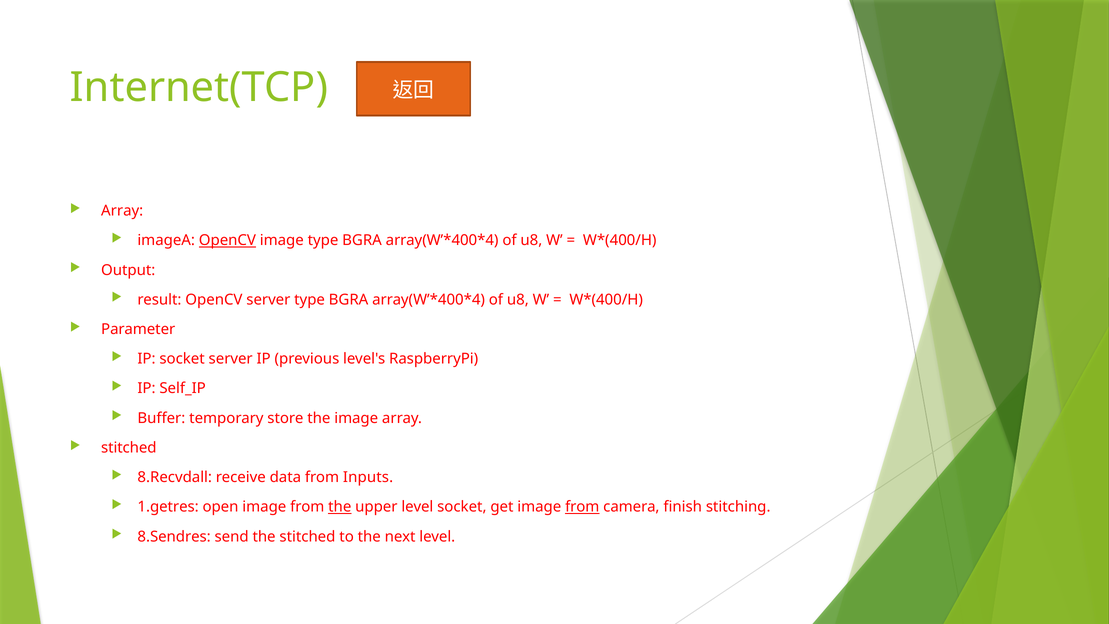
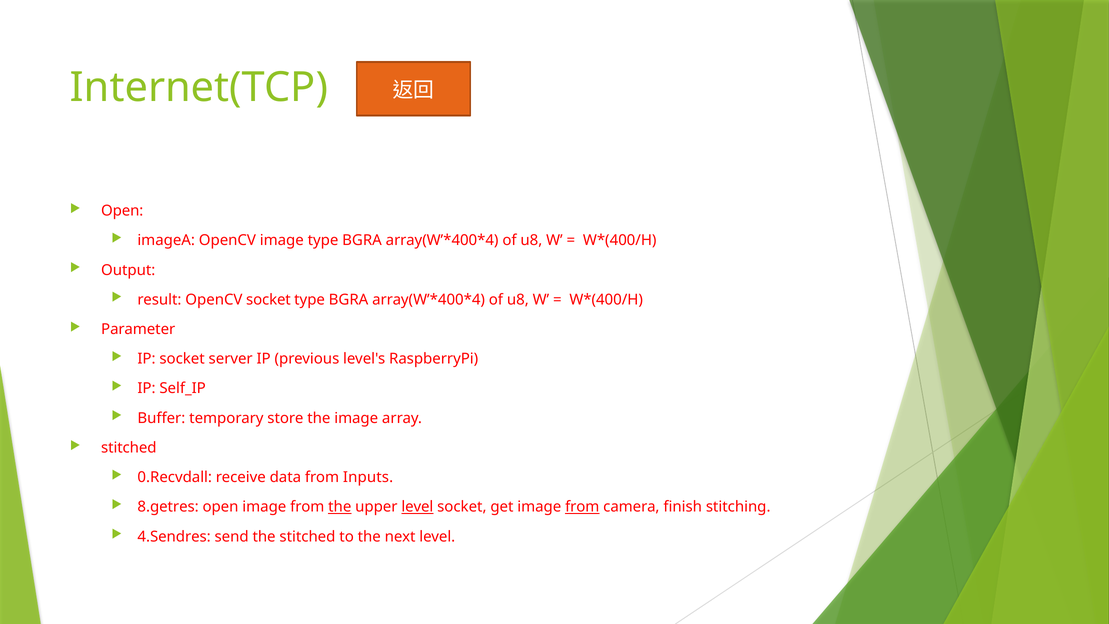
Array: Array -> Open (122, 211)
OpenCV underline: present -> none (227, 240)
OpenCV server: server -> socket (268, 300)
8.Recvdall: 8.Recvdall -> 0.Recvdall (175, 477)
1.getres: 1.getres -> 8.getres (168, 507)
level underline: none -> present (417, 507)
8.Sendres: 8.Sendres -> 4.Sendres (174, 536)
